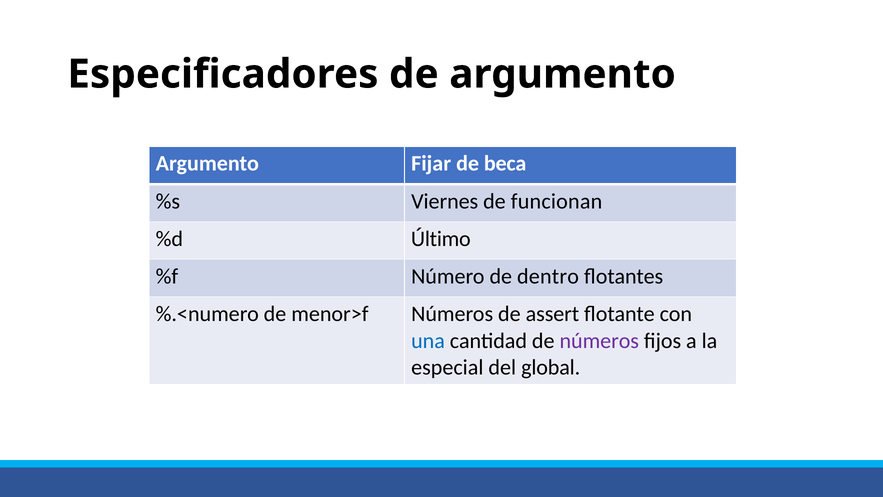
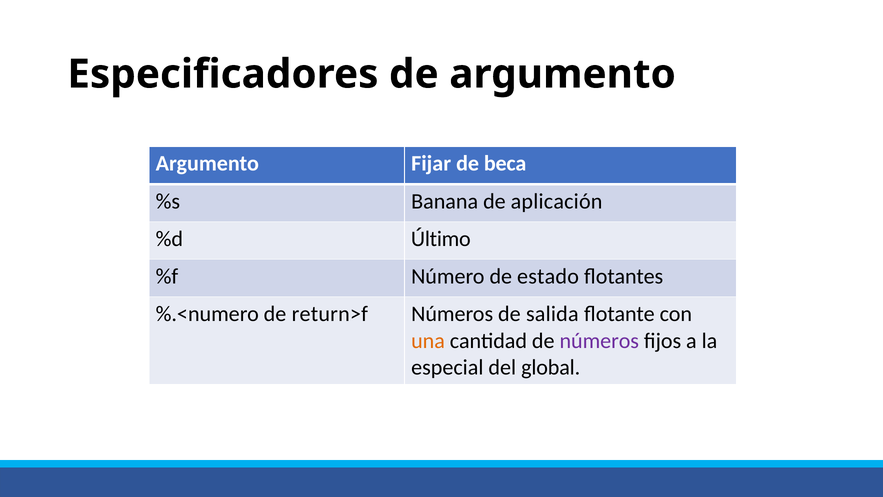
Viernes: Viernes -> Banana (445, 201)
funcionan: funcionan -> aplicación (557, 201)
dentro: dentro -> estado (548, 276)
menor>f: menor>f -> return>f (330, 314)
assert: assert -> salida (552, 314)
una colour: blue -> orange (428, 340)
